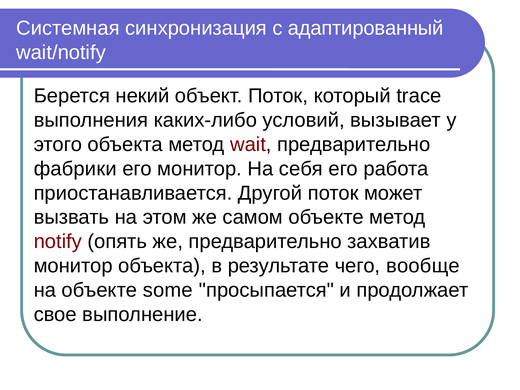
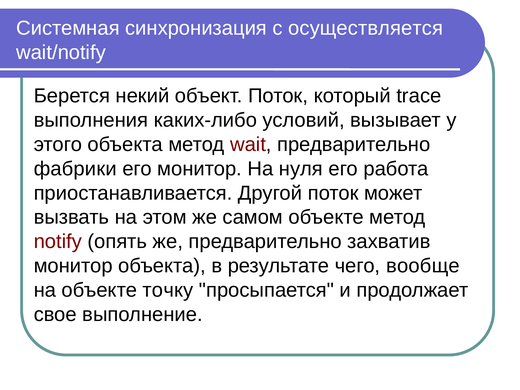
адаптированный: адаптированный -> осуществляется (366, 28)
себя: себя -> нуля (301, 169)
some: some -> точку (168, 290)
